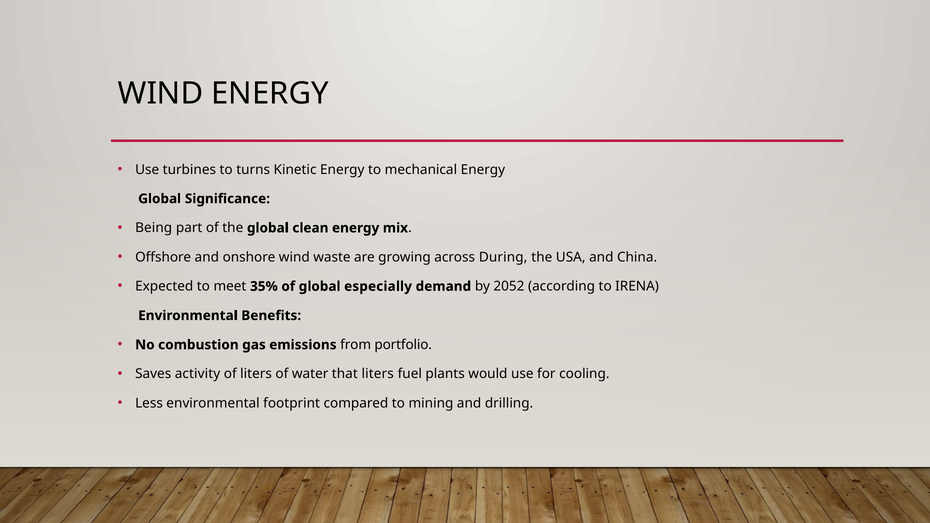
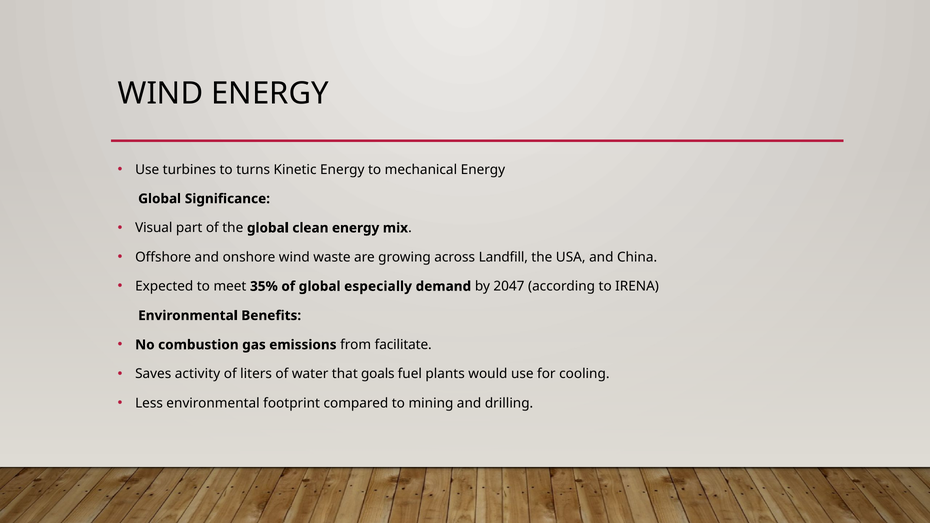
Being: Being -> Visual (154, 228)
During: During -> Landfill (503, 257)
2052: 2052 -> 2047 (509, 286)
portfolio: portfolio -> facilitate (403, 345)
that liters: liters -> goals (378, 374)
